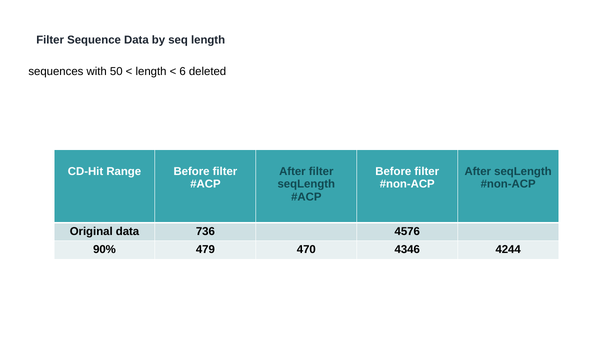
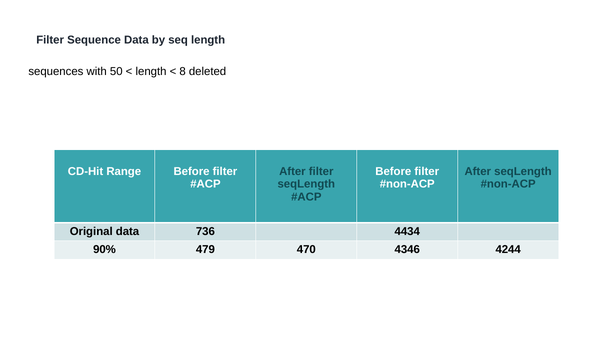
6: 6 -> 8 (183, 71)
4576: 4576 -> 4434 (407, 231)
